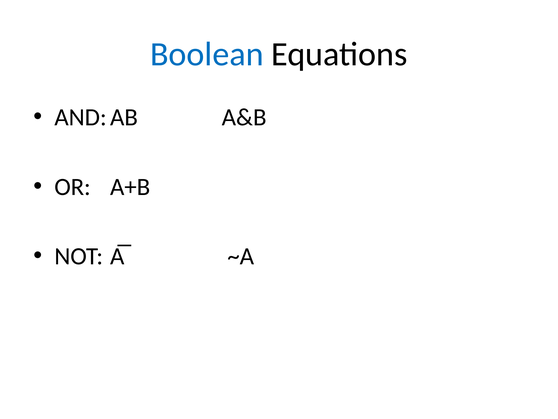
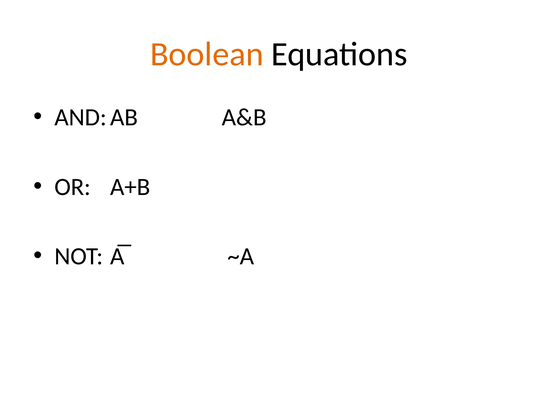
Boolean colour: blue -> orange (207, 54)
